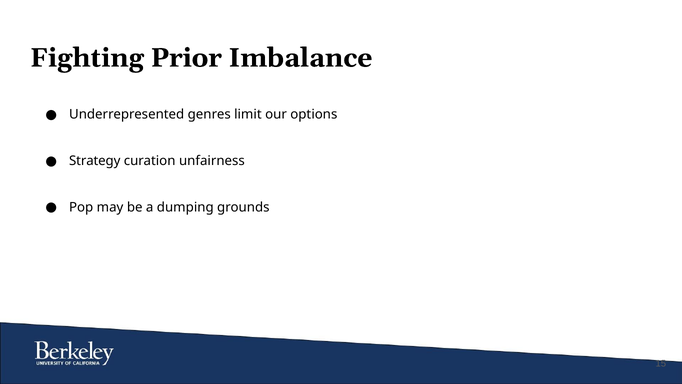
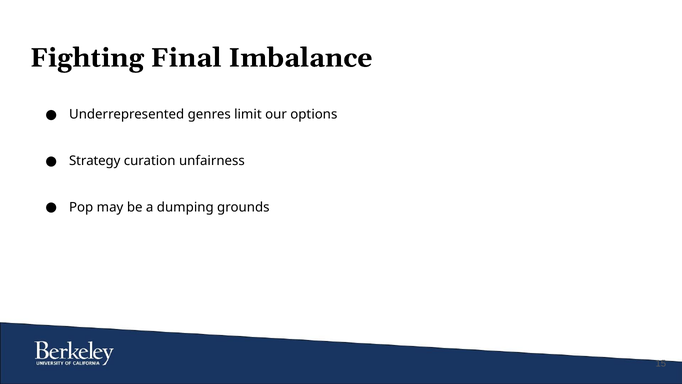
Prior: Prior -> Final (186, 58)
